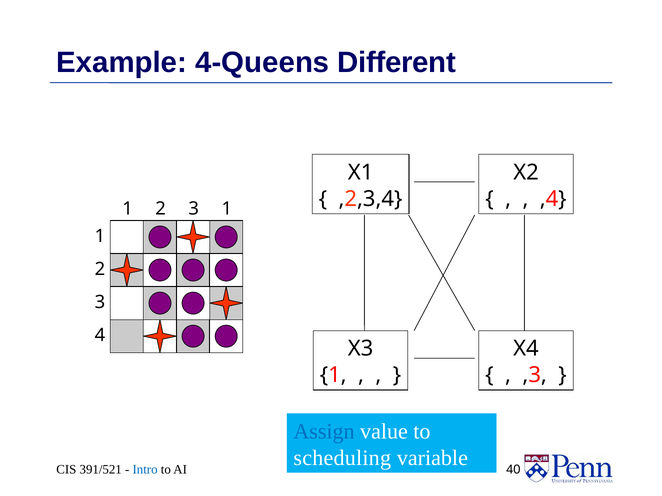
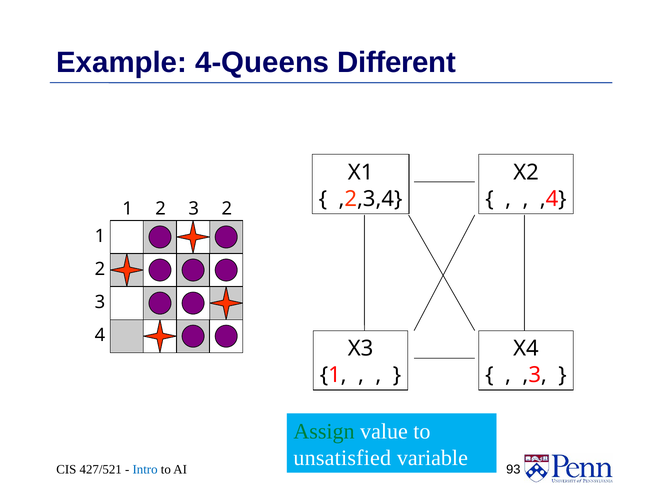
2 1: 1 -> 2 (227, 209)
Assign colour: blue -> green (324, 432)
scheduling: scheduling -> unsatisfied (342, 458)
391/521: 391/521 -> 427/521 (101, 470)
40: 40 -> 93 (513, 470)
